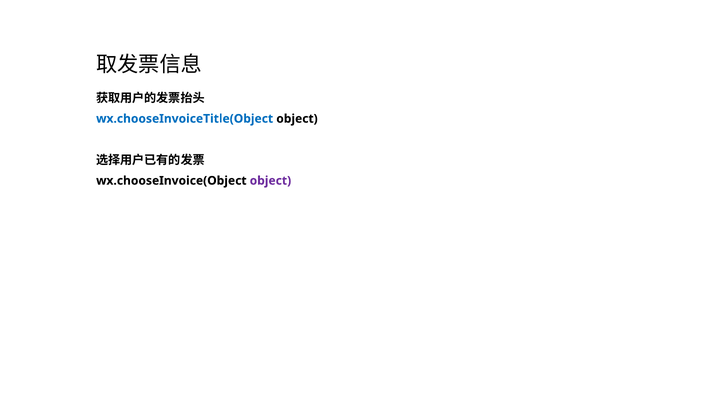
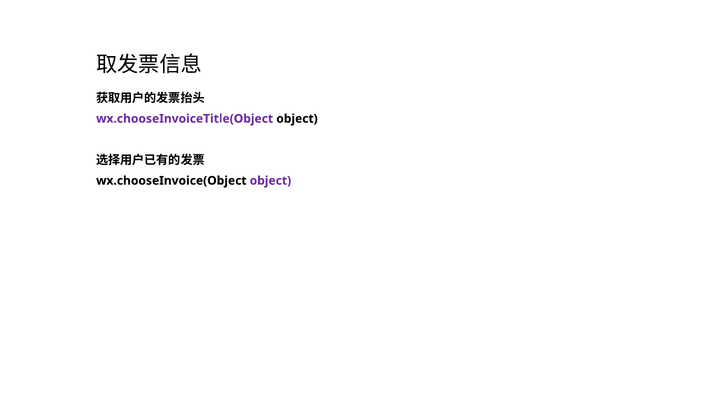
wx.chooseInvoiceTitle(Object colour: blue -> purple (185, 119)
